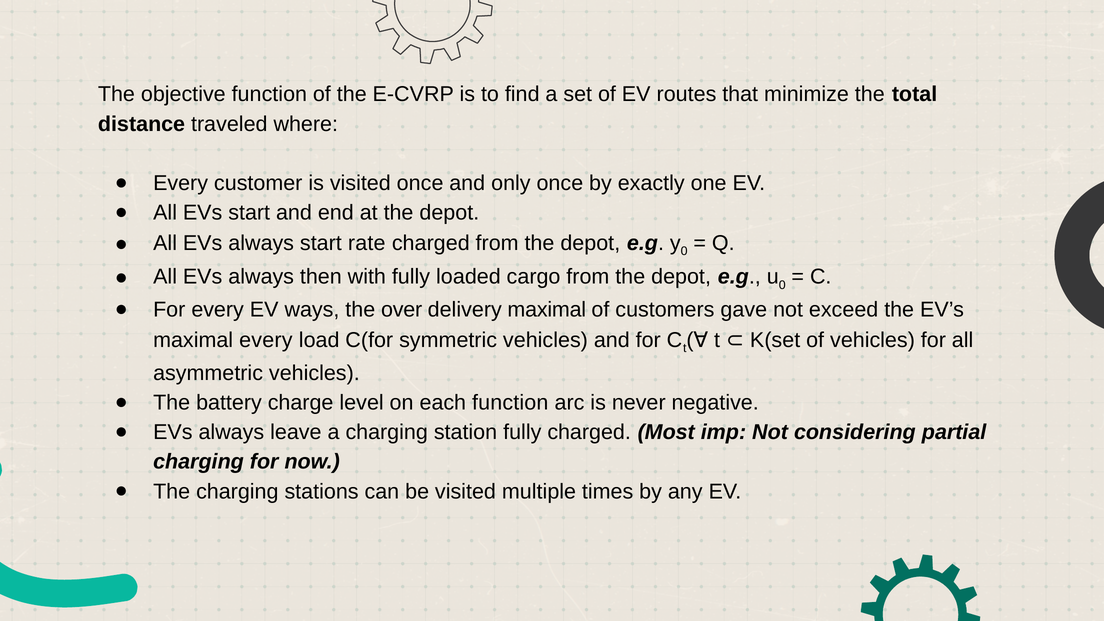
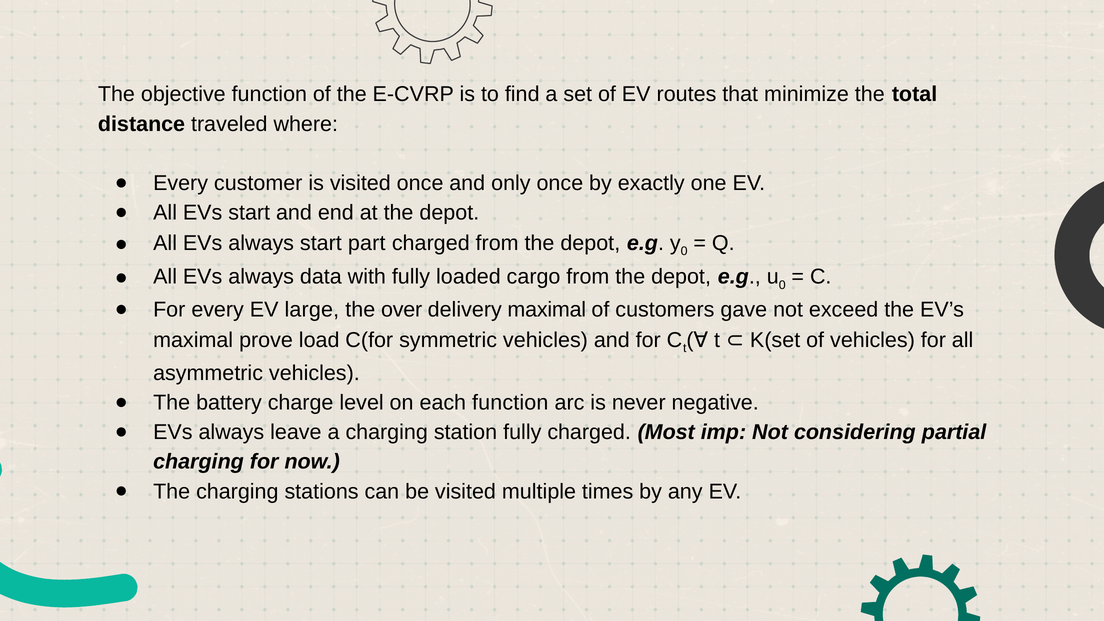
rate: rate -> part (367, 243)
then: then -> data (321, 277)
ways: ways -> large (312, 310)
maximal every: every -> prove (266, 340)
